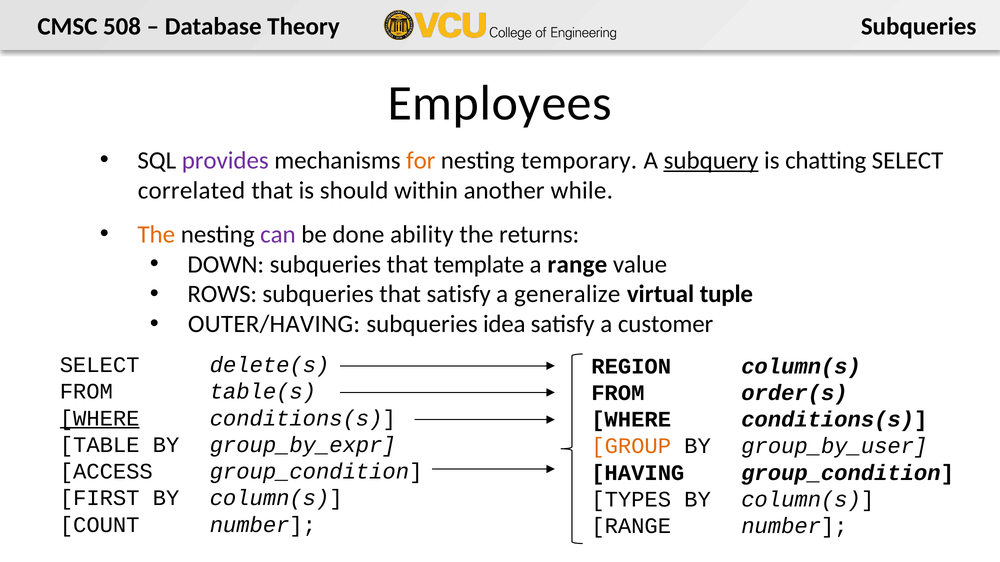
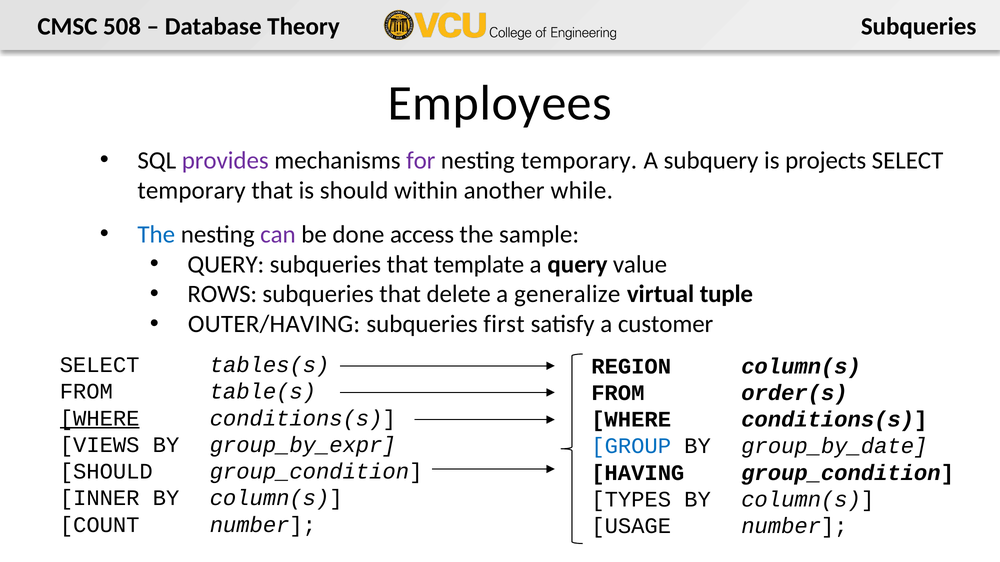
for colour: orange -> purple (421, 161)
subquery underline: present -> none (711, 161)
chatting: chatting -> projects (826, 161)
correlated: correlated -> temporary (192, 191)
The colour: orange -> blue (156, 235)
ability: ability -> access (422, 235)
returns: returns -> sample (539, 235)
DOWN: DOWN -> QUERY (226, 265)
a range: range -> query (577, 265)
that satisfy: satisfy -> delete (459, 295)
idea: idea -> first (504, 325)
delete(s: delete(s -> tables(s (270, 365)
TABLE: TABLE -> VIEWS (100, 445)
GROUP colour: orange -> blue (631, 447)
group_by_user: group_by_user -> group_by_date (834, 447)
ACCESS: ACCESS -> SHOULD (106, 472)
FIRST: FIRST -> INNER (100, 499)
RANGE: RANGE -> USAGE (631, 527)
